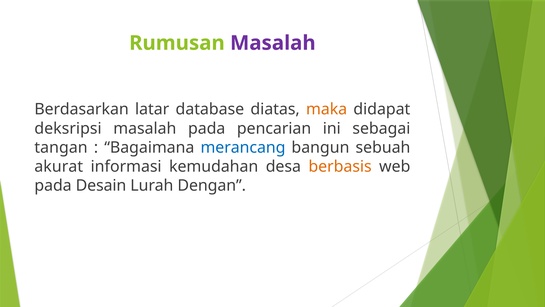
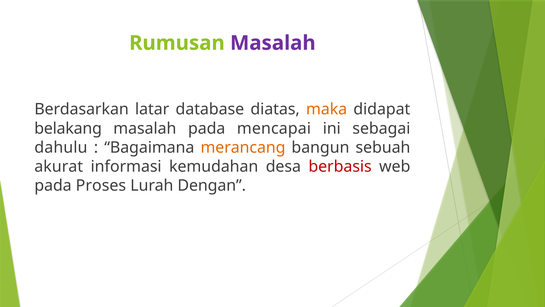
deksripsi: deksripsi -> belakang (68, 128)
pencarian: pencarian -> mencapai (274, 128)
tangan: tangan -> dahulu (61, 147)
merancang colour: blue -> orange (243, 147)
berbasis colour: orange -> red (340, 166)
Desain: Desain -> Proses (101, 185)
